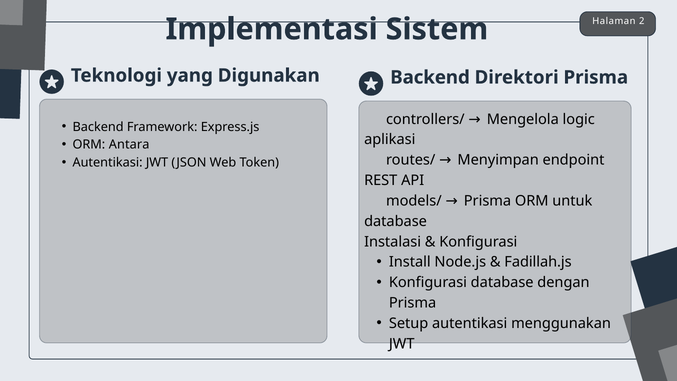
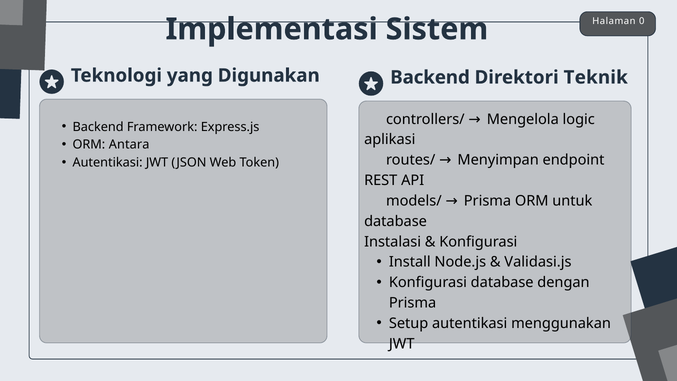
2: 2 -> 0 (642, 21)
Direktori Prisma: Prisma -> Teknik (596, 77)
Fadillah.js: Fadillah.js -> Validasi.js (538, 262)
